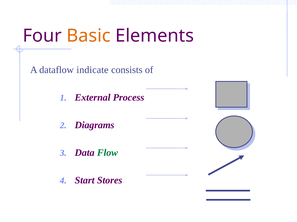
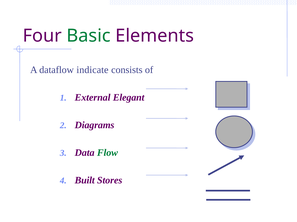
Basic colour: orange -> green (89, 36)
Process: Process -> Elegant (129, 98)
Start: Start -> Built (85, 181)
